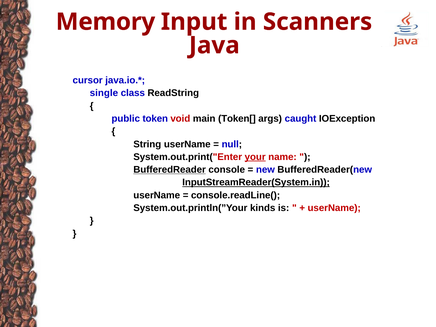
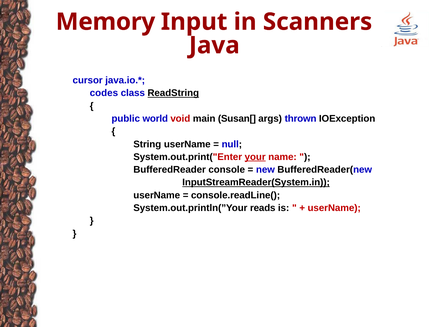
single: single -> codes (104, 93)
ReadString underline: none -> present (173, 93)
token: token -> world (155, 119)
Token[: Token[ -> Susan[ (237, 119)
caught: caught -> thrown (301, 119)
BufferedReader underline: present -> none (170, 170)
kinds: kinds -> reads (263, 208)
